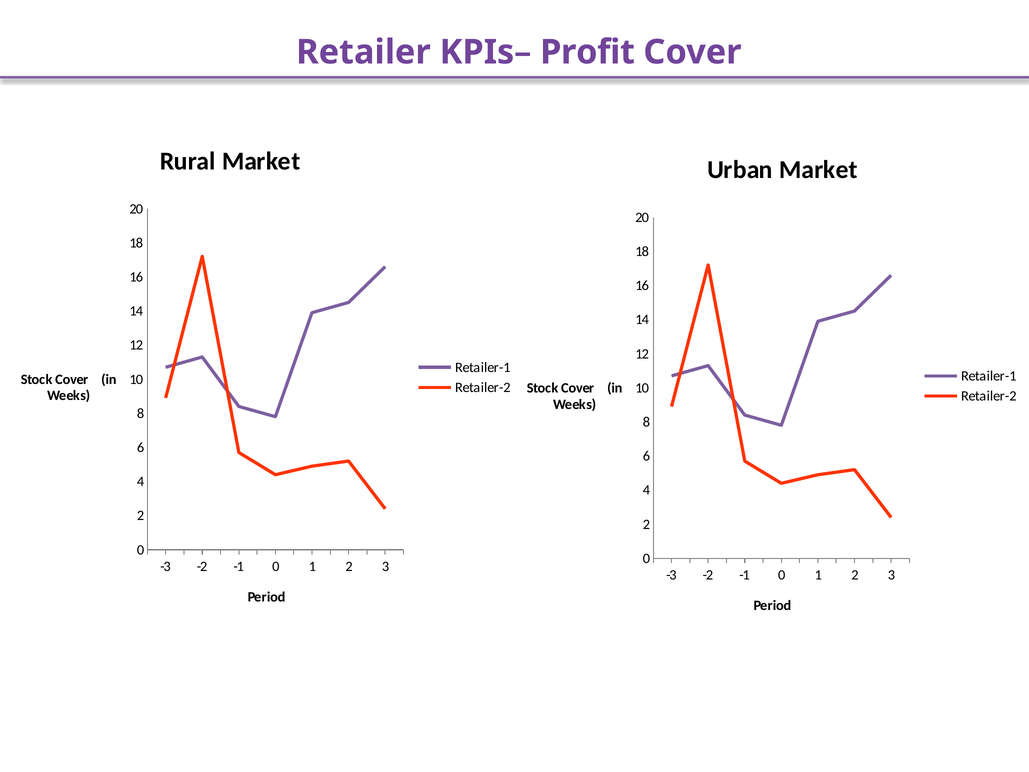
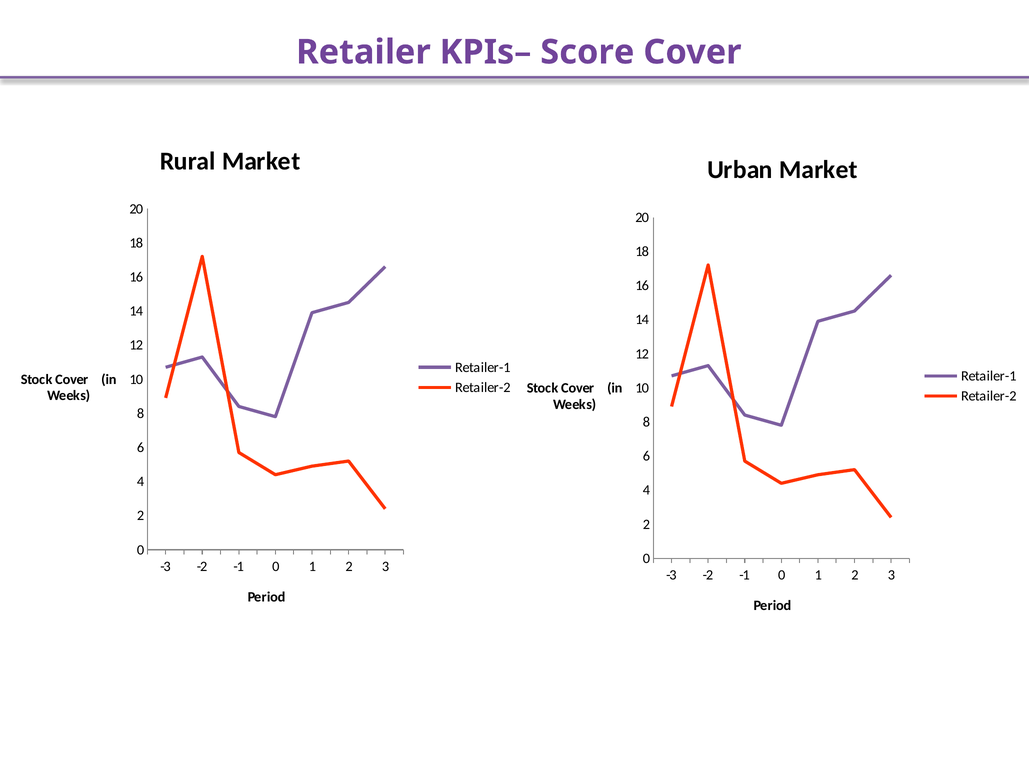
Profit: Profit -> Score (587, 52)
